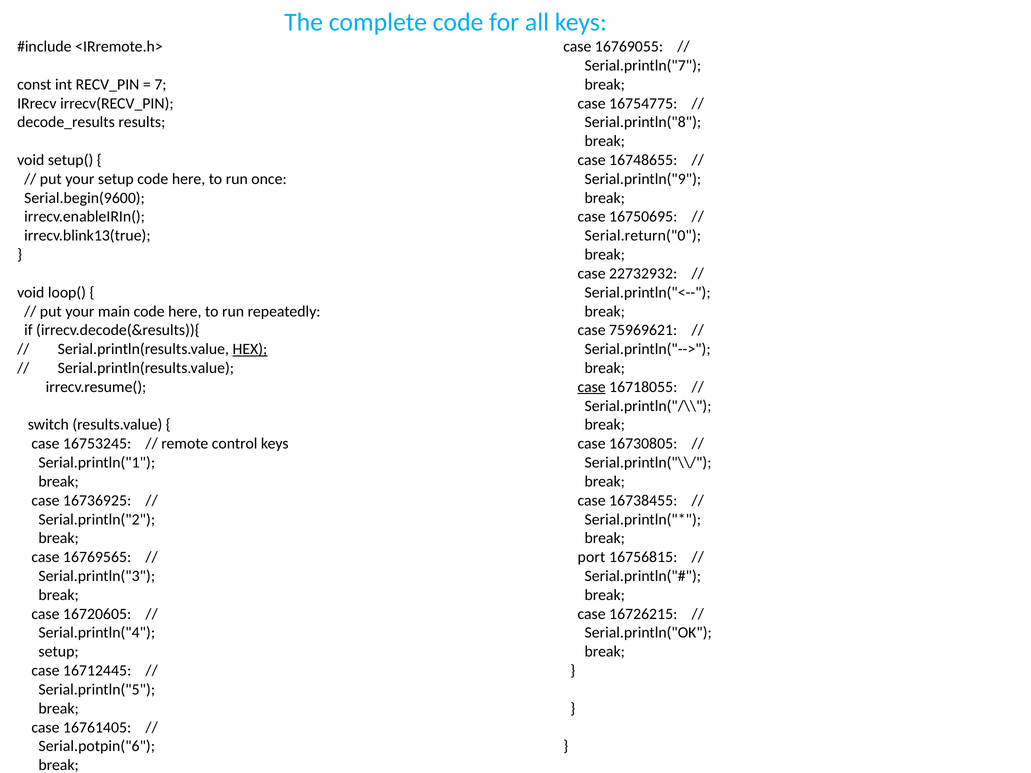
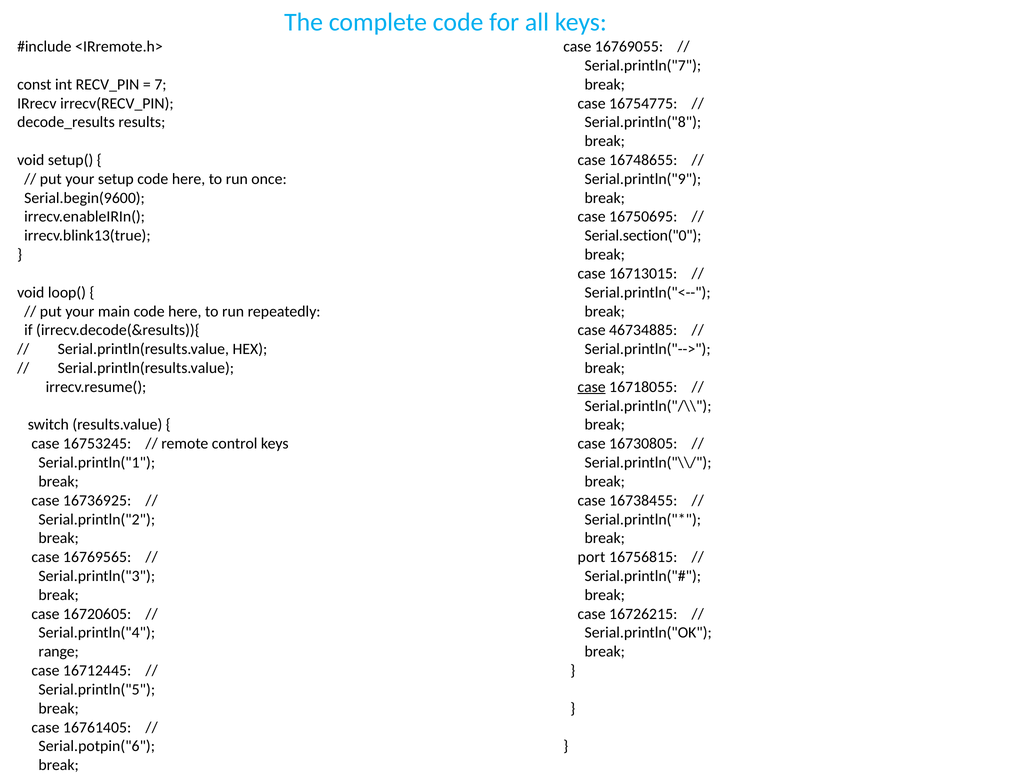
Serial.return("0: Serial.return("0 -> Serial.section("0 (643, 236)
22732932: 22732932 -> 16713015 (643, 274)
75969621: 75969621 -> 46734885 (643, 330)
HEX underline: present -> none (250, 349)
setup: setup -> range (59, 652)
